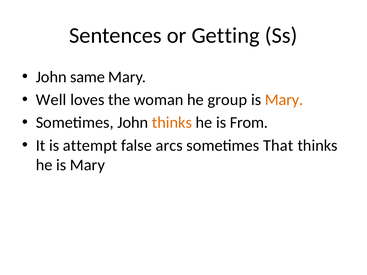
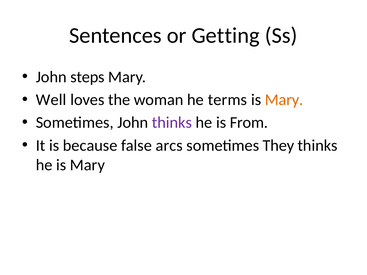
same: same -> steps (87, 77)
group: group -> terms (227, 100)
thinks colour: orange -> purple (172, 123)
attempt: attempt -> because (90, 146)
That: That -> They (278, 146)
